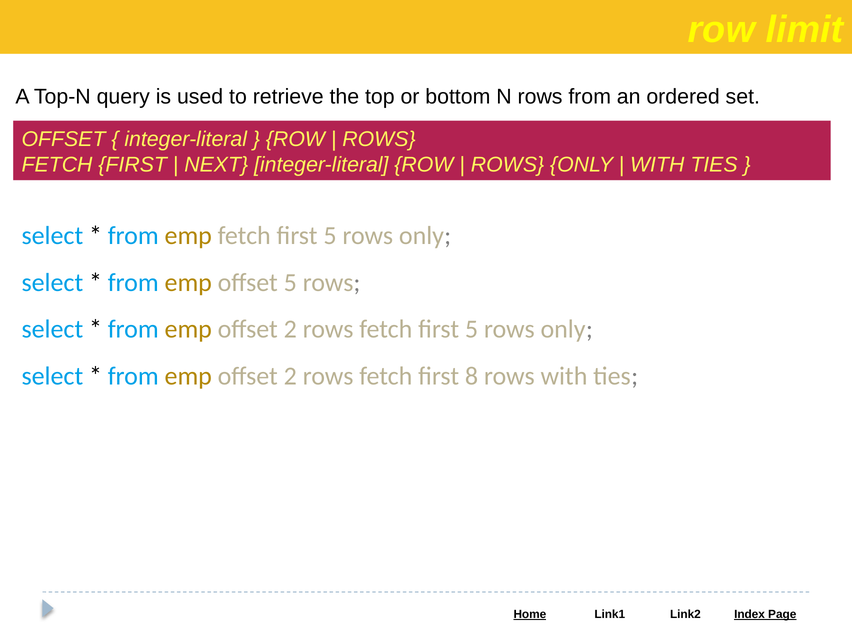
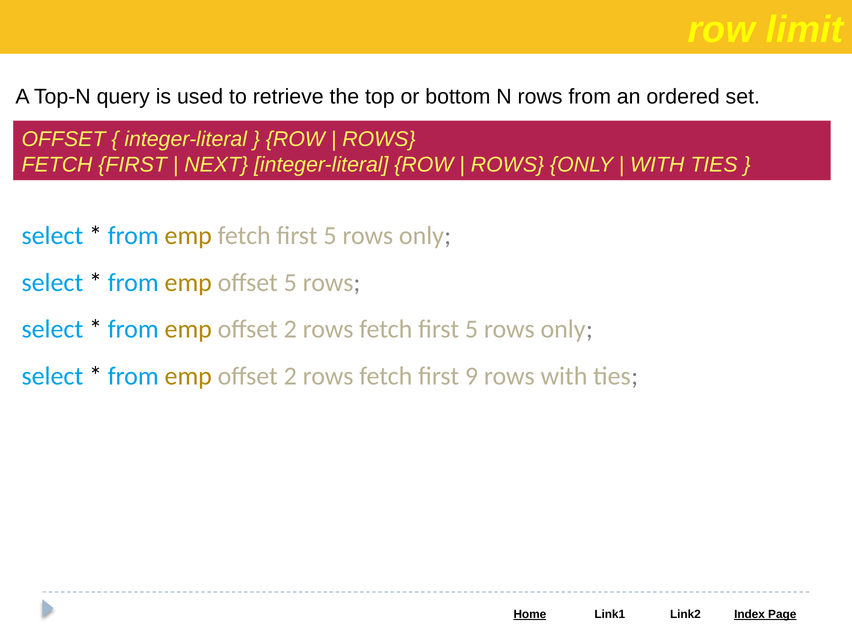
8: 8 -> 9 (472, 376)
